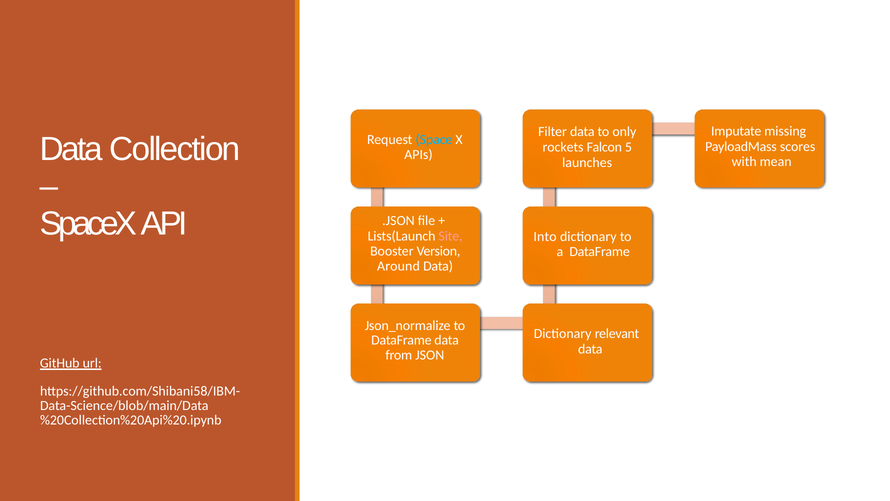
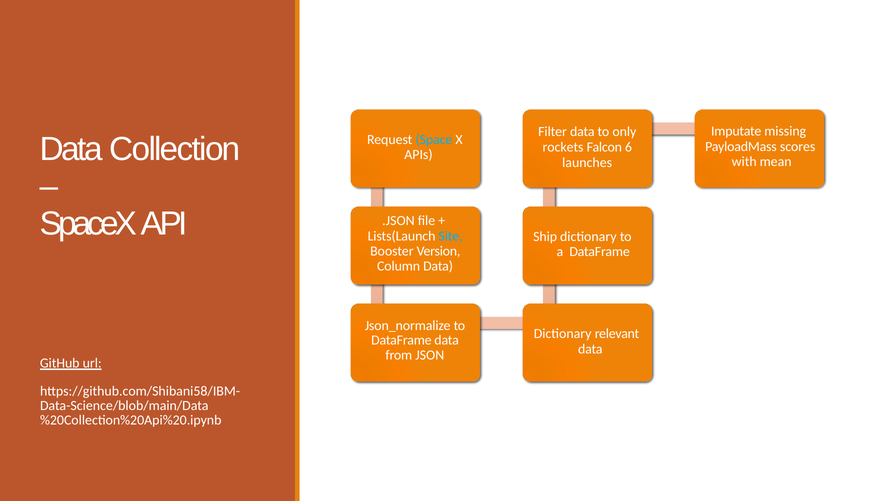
5: 5 -> 6 (628, 147)
Site colour: pink -> light blue (451, 236)
Into: Into -> Ship (545, 236)
Around: Around -> Column (399, 266)
